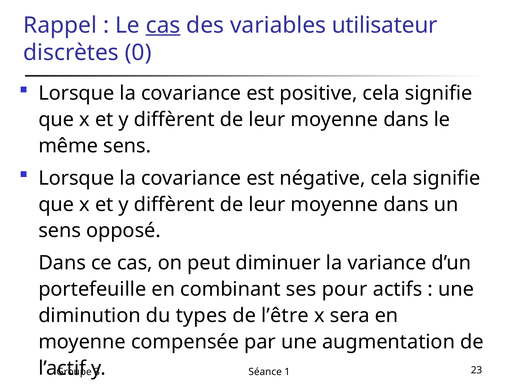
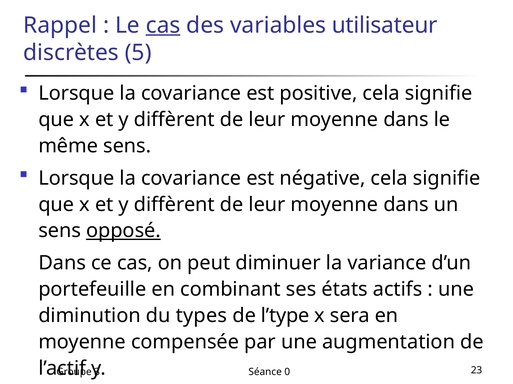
0: 0 -> 5 (138, 53)
opposé underline: none -> present (123, 231)
pour: pour -> états (345, 290)
l’être: l’être -> l’type (285, 316)
1: 1 -> 0 (287, 373)
